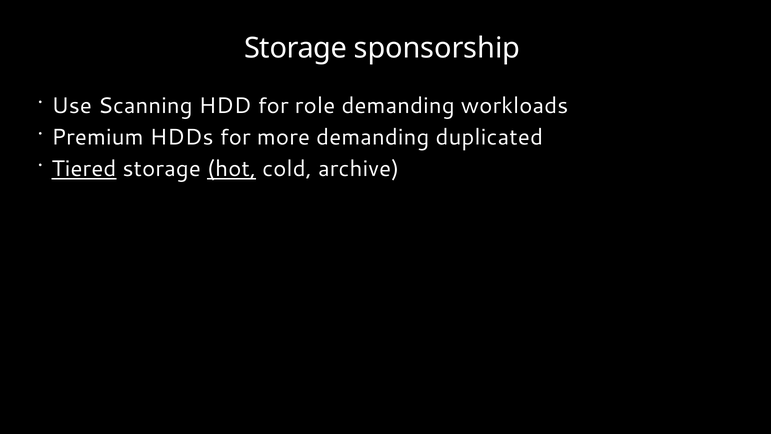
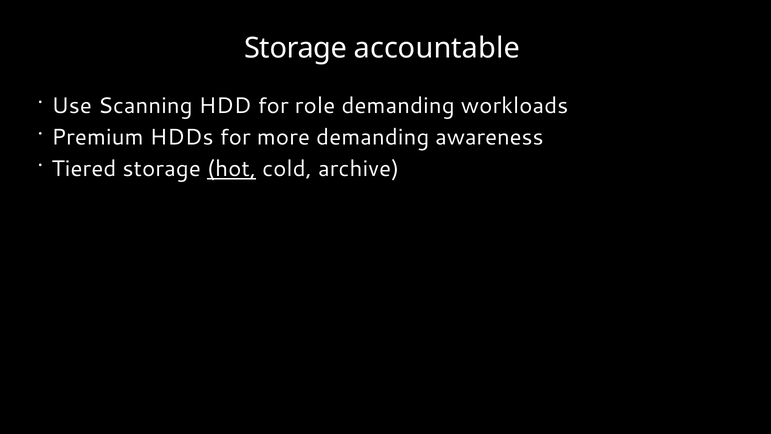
sponsorship: sponsorship -> accountable (437, 48)
duplicated: duplicated -> awareness (489, 137)
Tiered underline: present -> none (84, 169)
